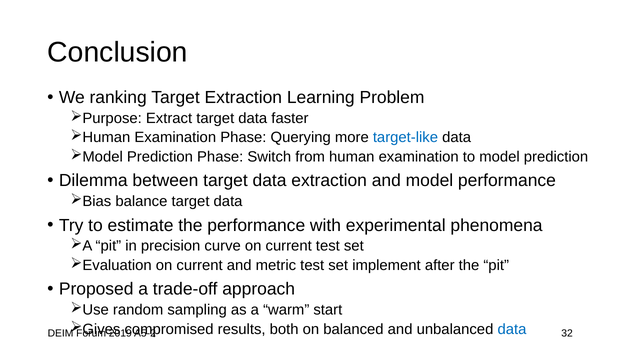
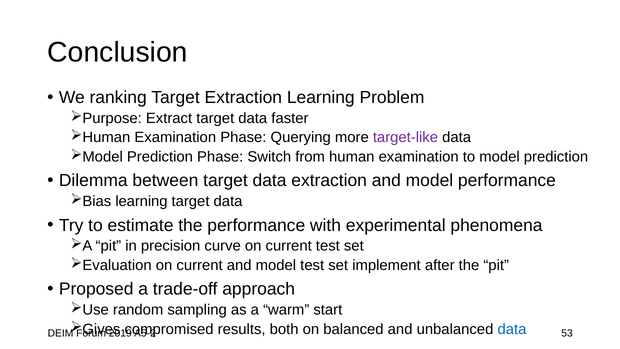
target-like colour: blue -> purple (405, 137)
balance: balance -> learning (141, 201)
current and metric: metric -> model (276, 265)
32: 32 -> 53 (567, 333)
